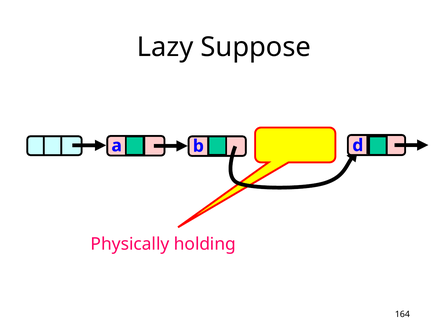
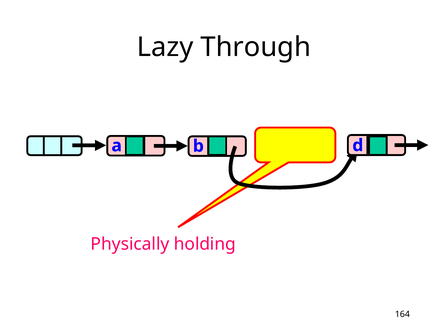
Suppose: Suppose -> Through (256, 47)
